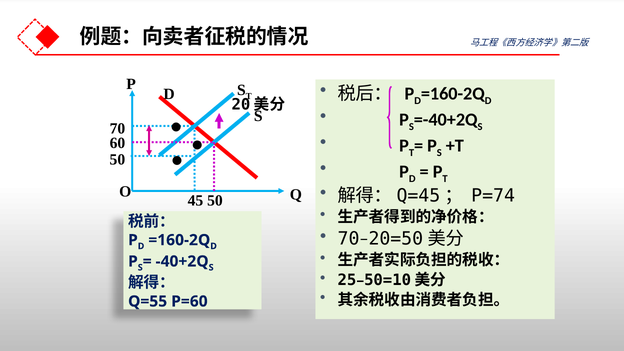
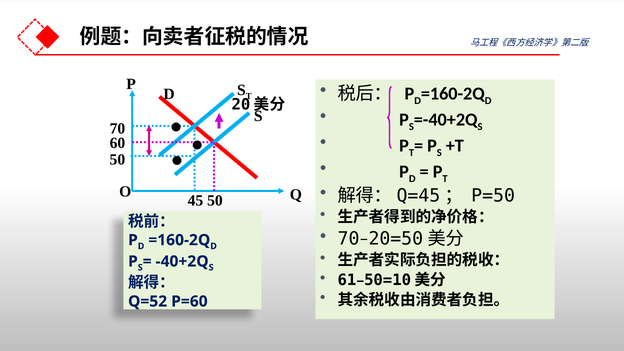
P=74: P=74 -> P=50 (493, 196)
25: 25 -> 61 (347, 280)
Q=55: Q=55 -> Q=52 (148, 301)
